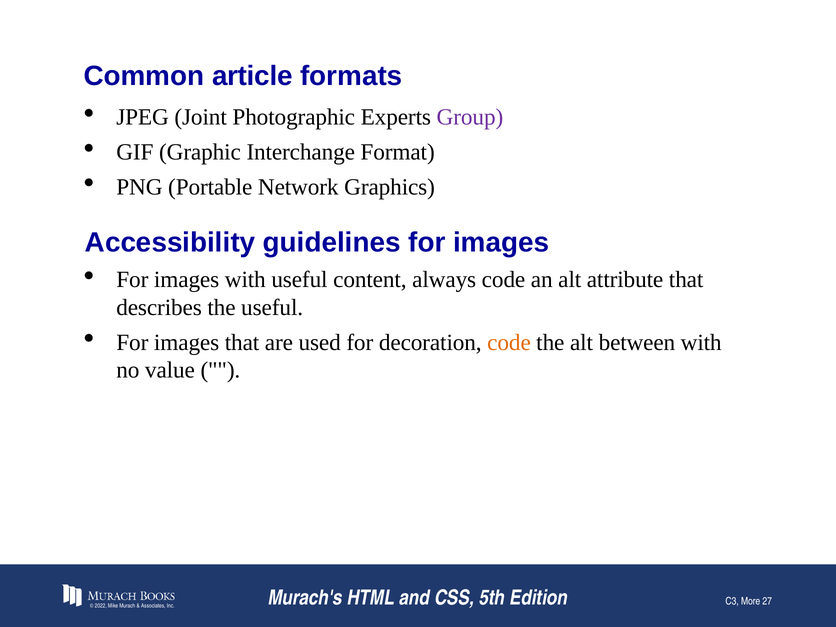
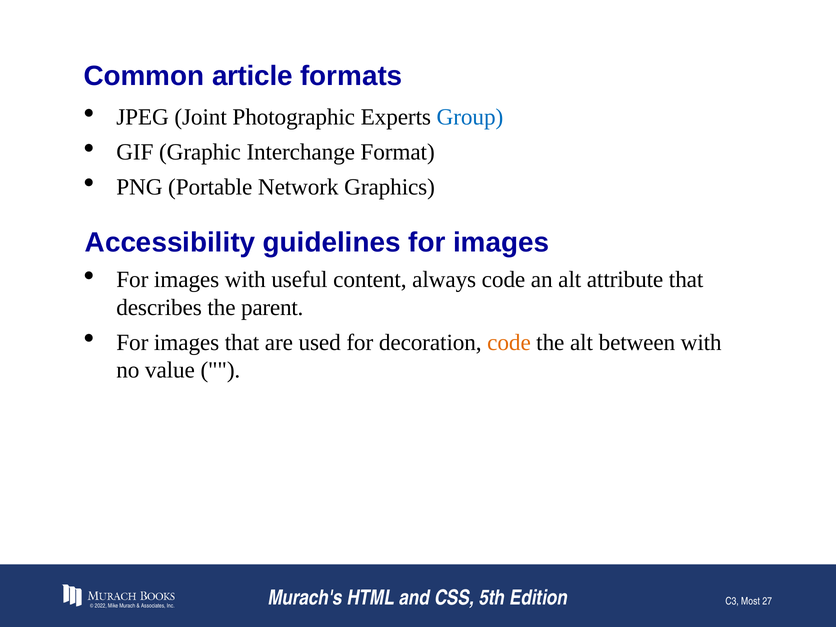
Group colour: purple -> blue (470, 117)
the useful: useful -> parent (272, 308)
More: More -> Most (751, 602)
